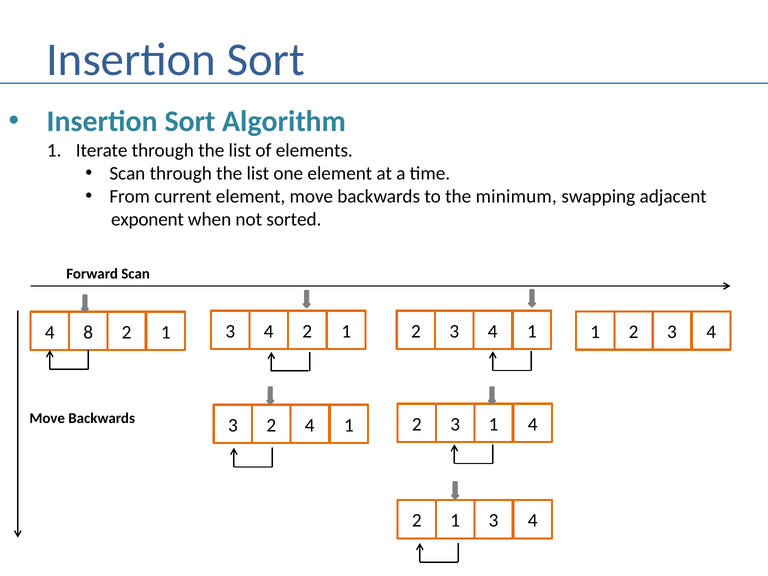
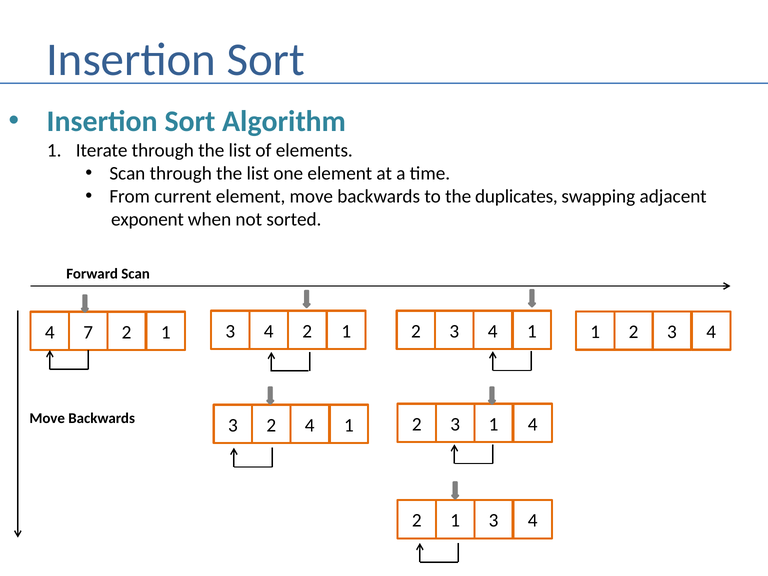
minimum: minimum -> duplicates (516, 196)
8: 8 -> 7 (88, 332)
